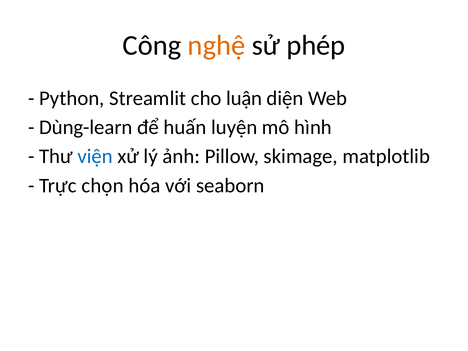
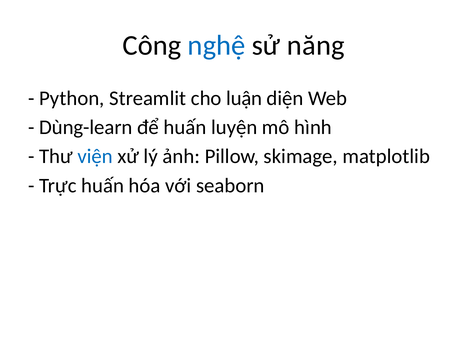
nghệ colour: orange -> blue (217, 45)
phép: phép -> năng (316, 45)
Trực chọn: chọn -> huấn (103, 186)
